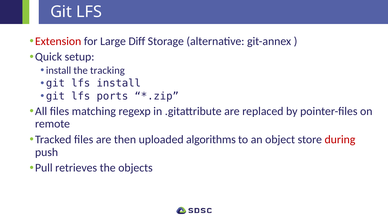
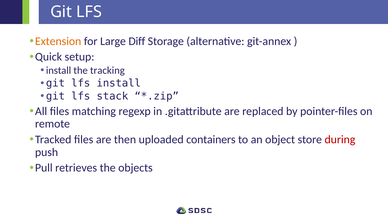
Extension colour: red -> orange (58, 41)
ports: ports -> stack (112, 96)
algorithms: algorithms -> containers (211, 140)
